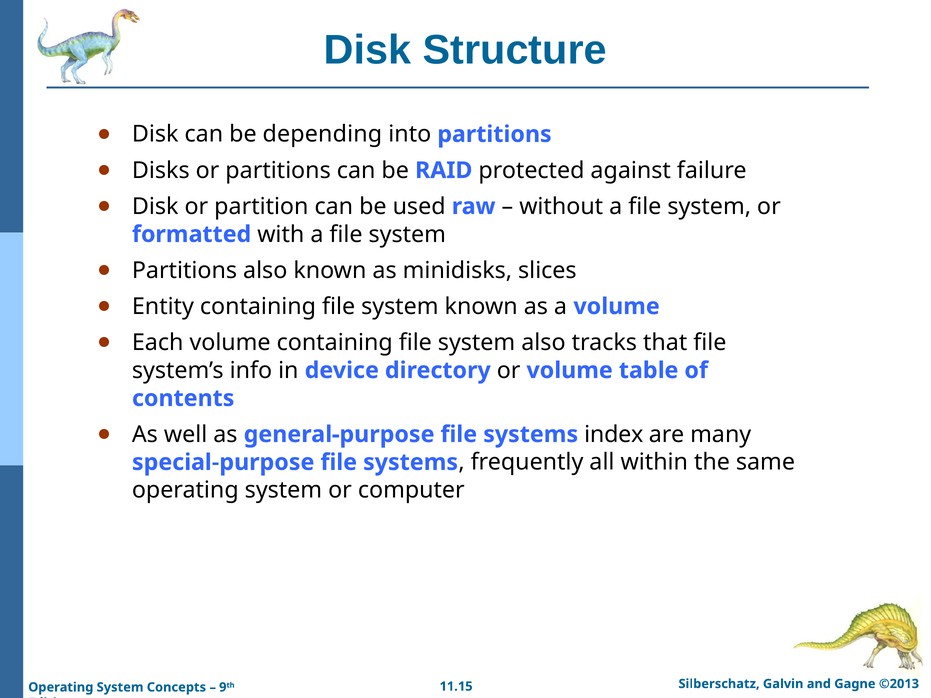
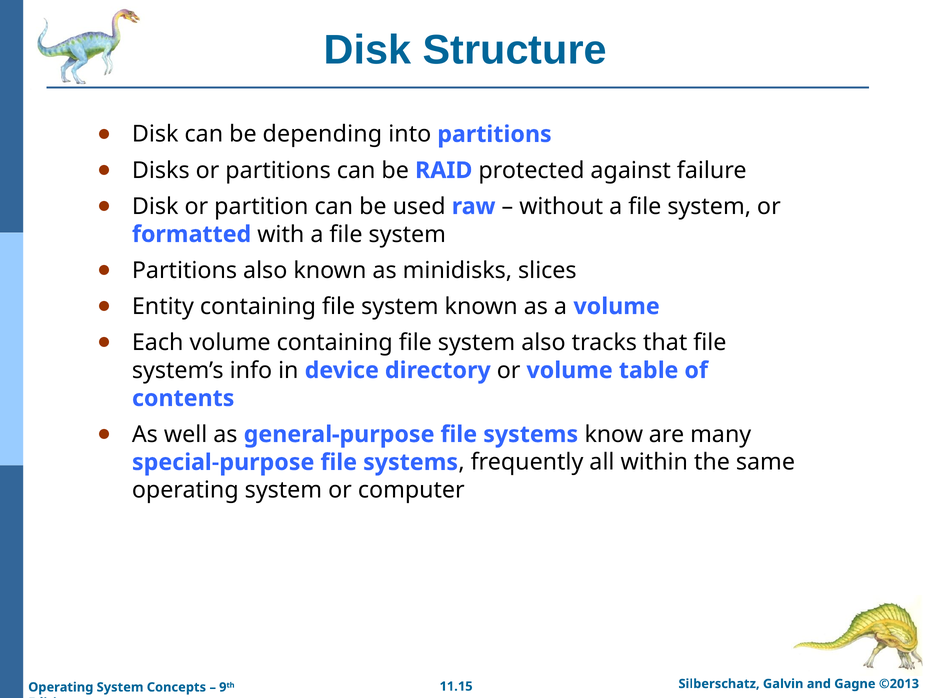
index: index -> know (614, 435)
